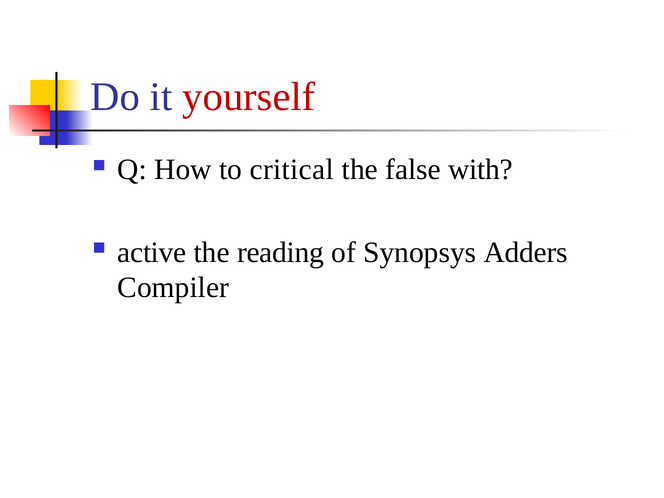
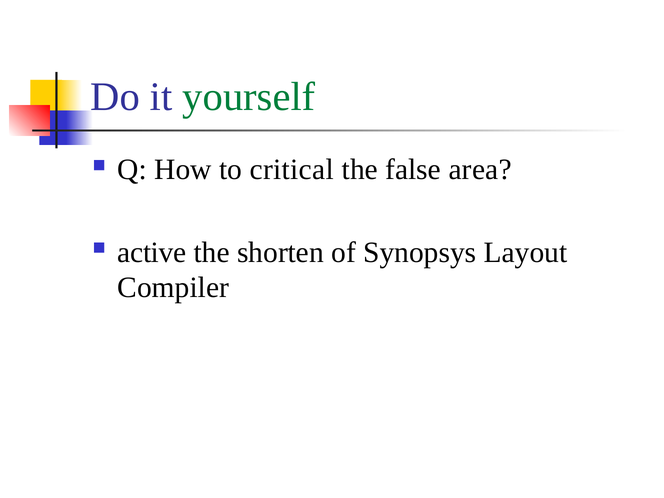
yourself colour: red -> green (249, 97)
with: with -> area (480, 170)
reading: reading -> shorten (280, 252)
Adders: Adders -> Layout (526, 252)
